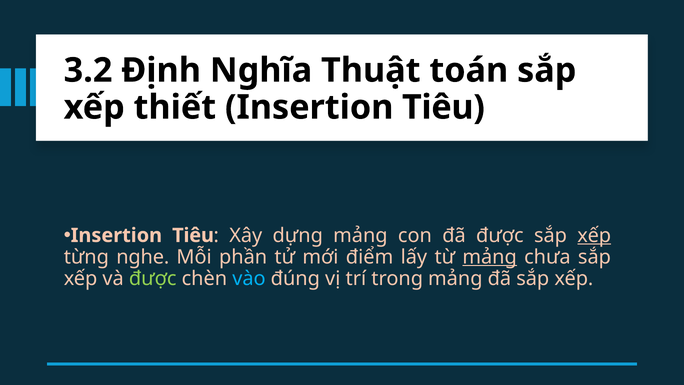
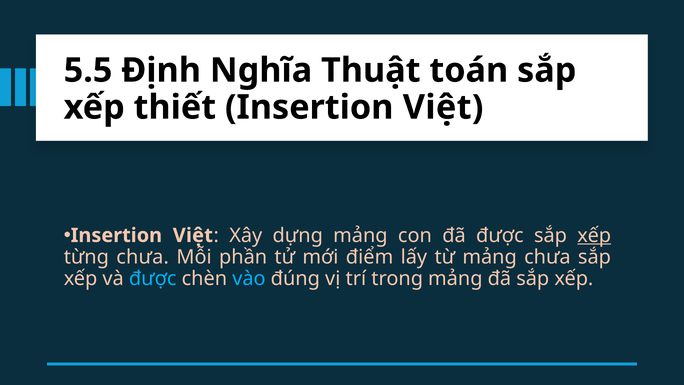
3.2: 3.2 -> 5.5 (88, 70)
Tiêu: Tiêu -> Việt (443, 107)
Tiêu: Tiêu -> Việt (193, 235)
từng nghe: nghe -> chưa (143, 257)
mảng underline: present -> none (490, 257)
được colour: light green -> light blue (153, 278)
